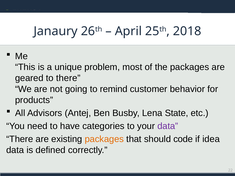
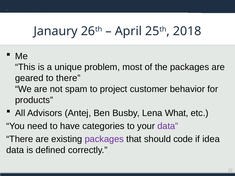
going: going -> spam (76, 89)
remind: remind -> project (114, 89)
State: State -> What (177, 113)
packages colour: orange -> purple (104, 139)
